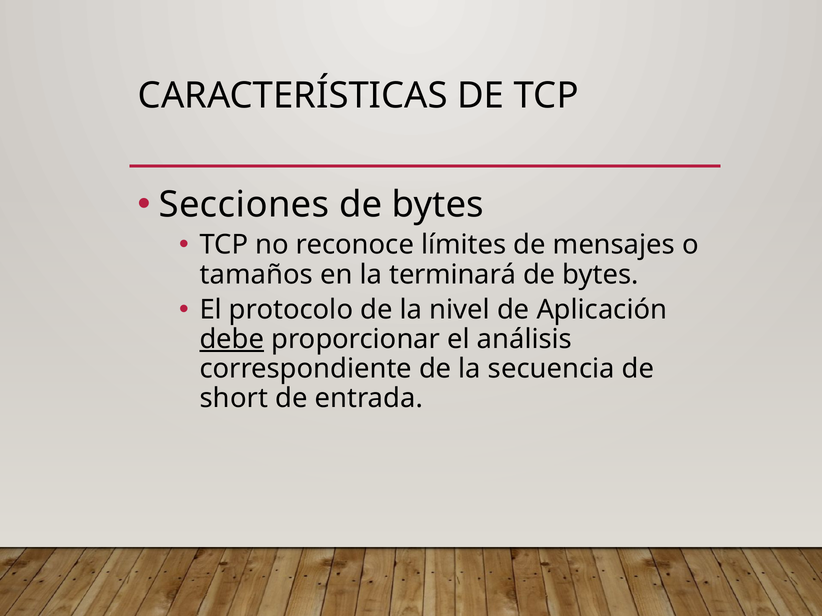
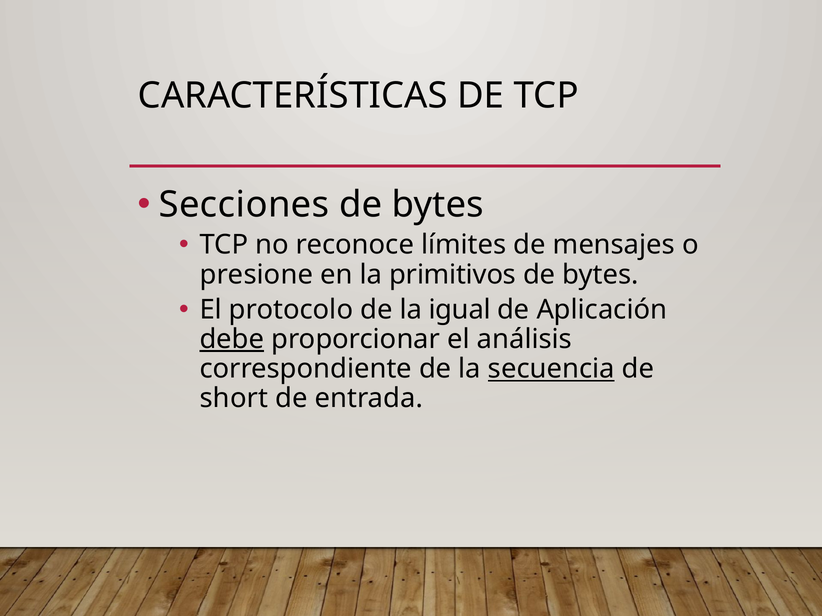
tamaños: tamaños -> presione (256, 275)
terminará: terminará -> primitivos (453, 275)
nivel: nivel -> igual (460, 310)
secuencia underline: none -> present (551, 369)
